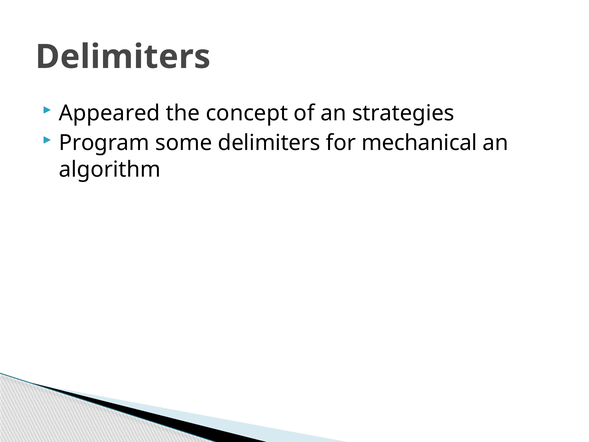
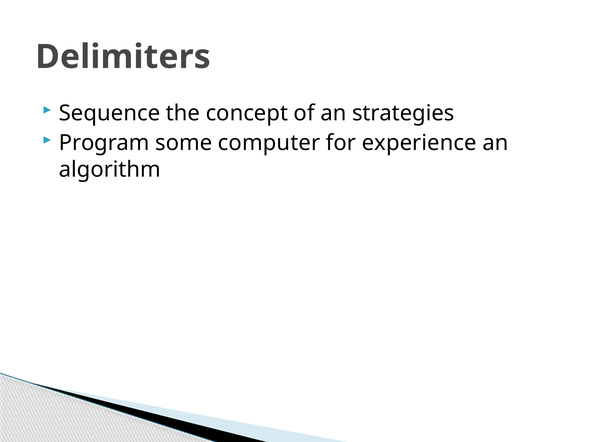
Appeared: Appeared -> Sequence (109, 113)
some delimiters: delimiters -> computer (269, 143)
mechanical: mechanical -> experience (419, 143)
